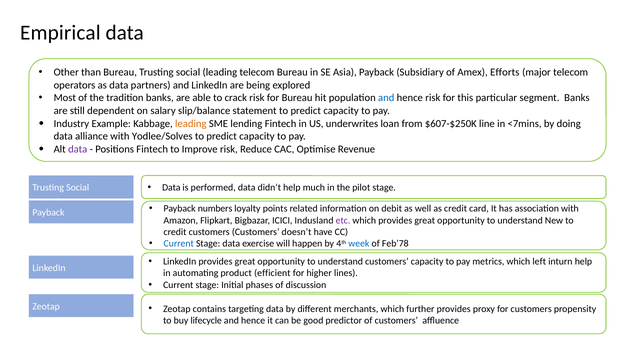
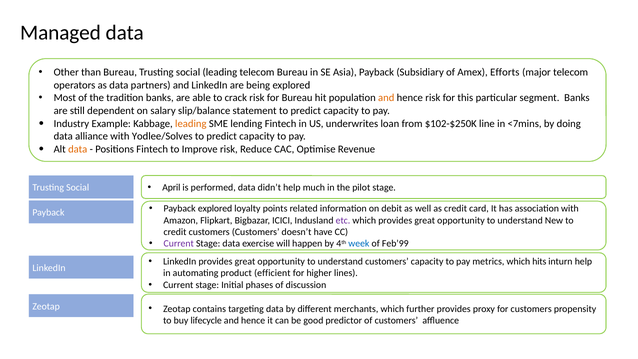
Empirical: Empirical -> Managed (60, 33)
and colour: blue -> orange (386, 98)
$607-$250K: $607-$250K -> $102-$250K (451, 123)
data colour: purple -> orange (78, 149)
Data: Data -> April (171, 188)
Payback numbers: numbers -> explored (215, 209)
Current colour: blue -> purple (179, 244)
Feb’78: Feb’78 -> Feb’99 (395, 244)
left: left -> hits (539, 261)
